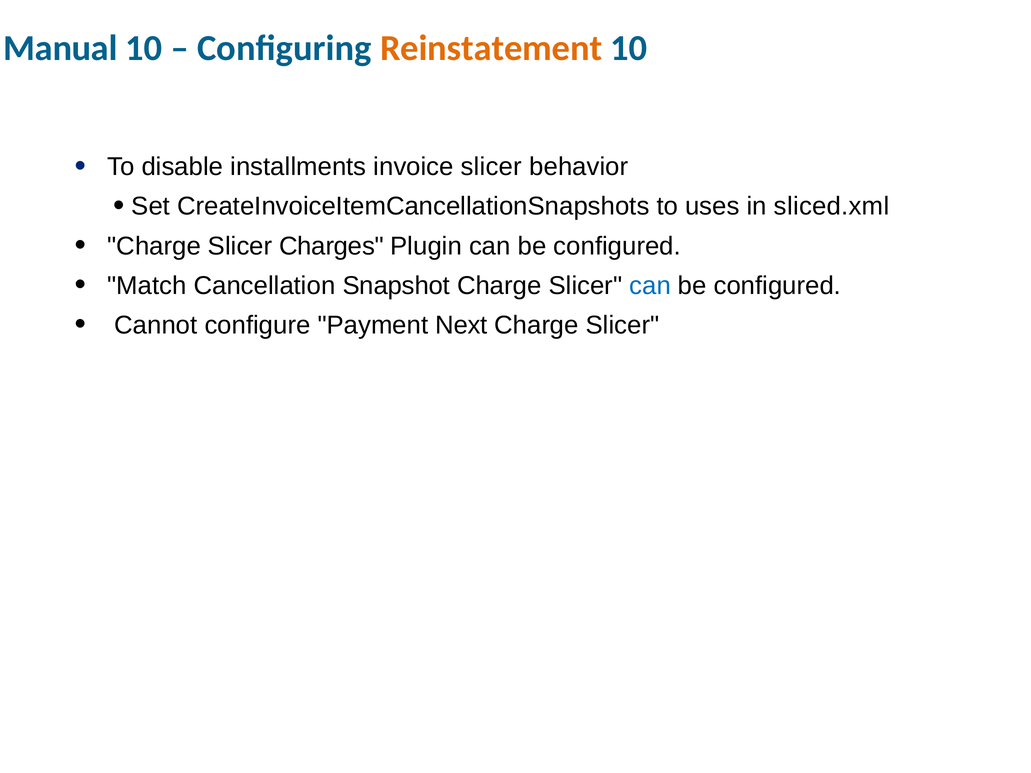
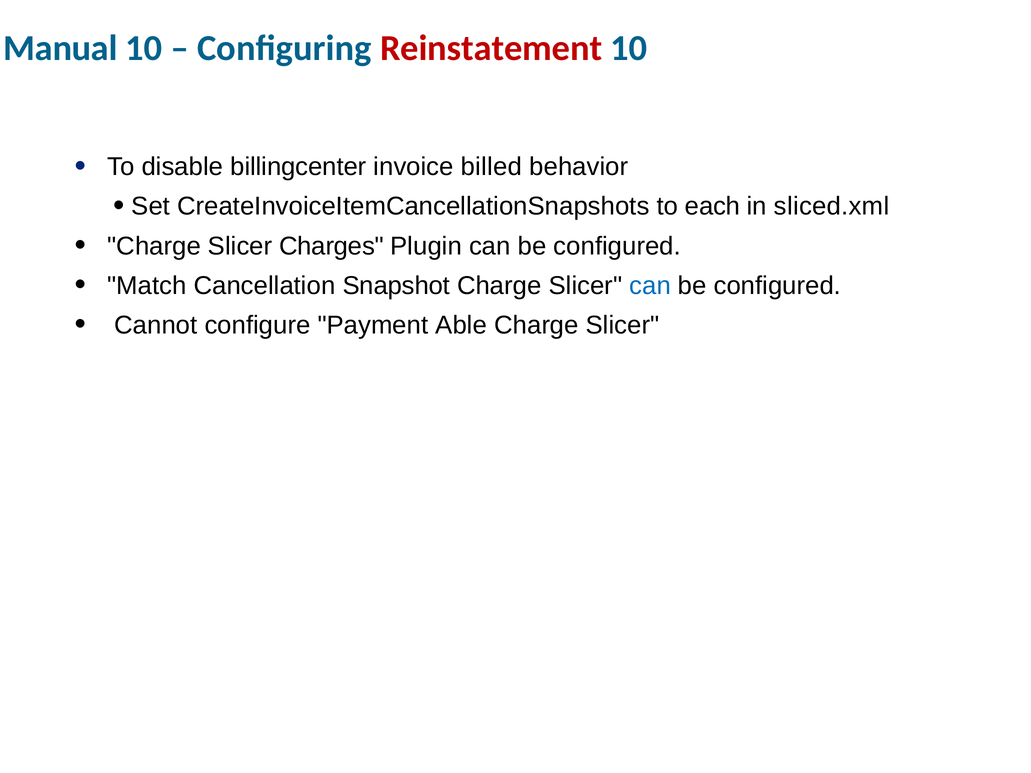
Reinstatement colour: orange -> red (491, 48)
installments: installments -> billingcenter (298, 167)
invoice slicer: slicer -> billed (491, 167)
uses: uses -> each (713, 207)
Next: Next -> Able (461, 325)
